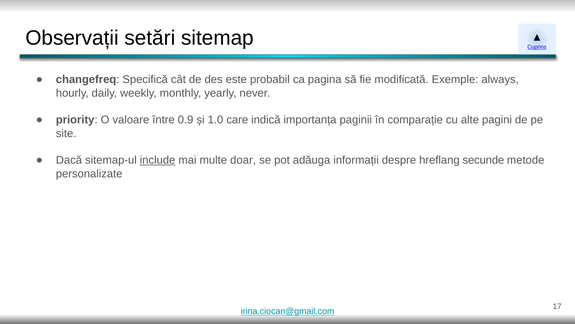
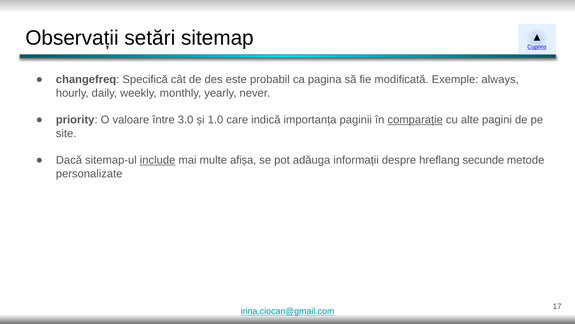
0.9: 0.9 -> 3.0 (186, 120)
comparație underline: none -> present (415, 120)
doar: doar -> afișa (243, 160)
